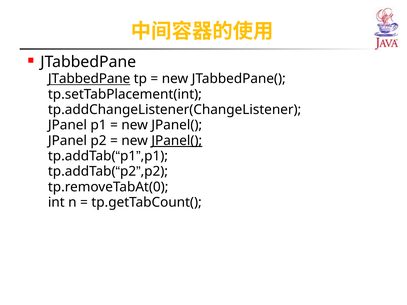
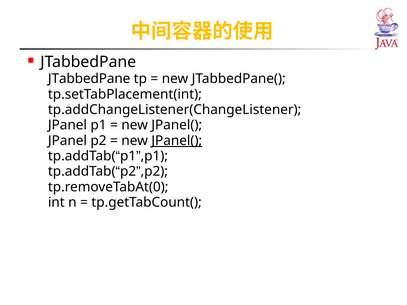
JTabbedPane underline: present -> none (89, 79)
